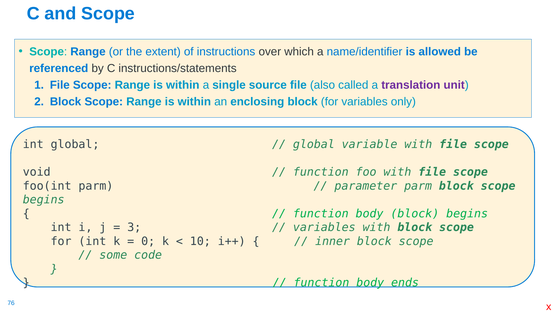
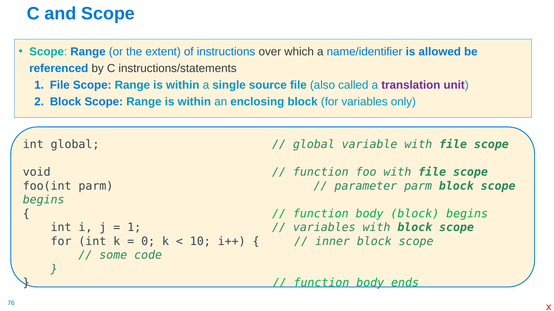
3: 3 -> 1 (134, 228)
